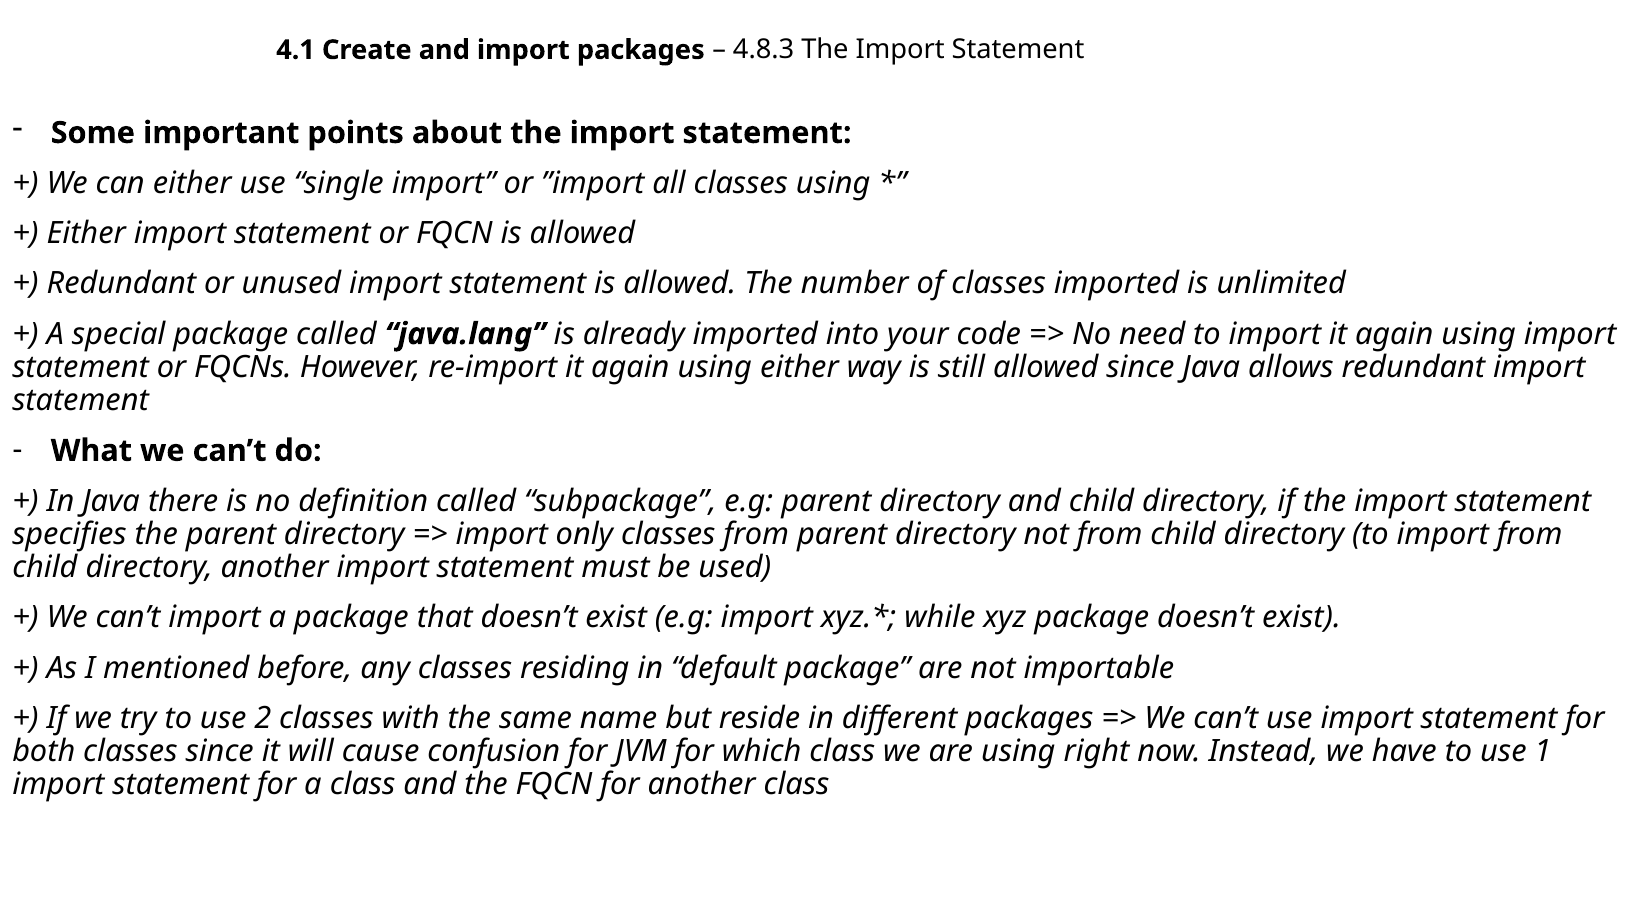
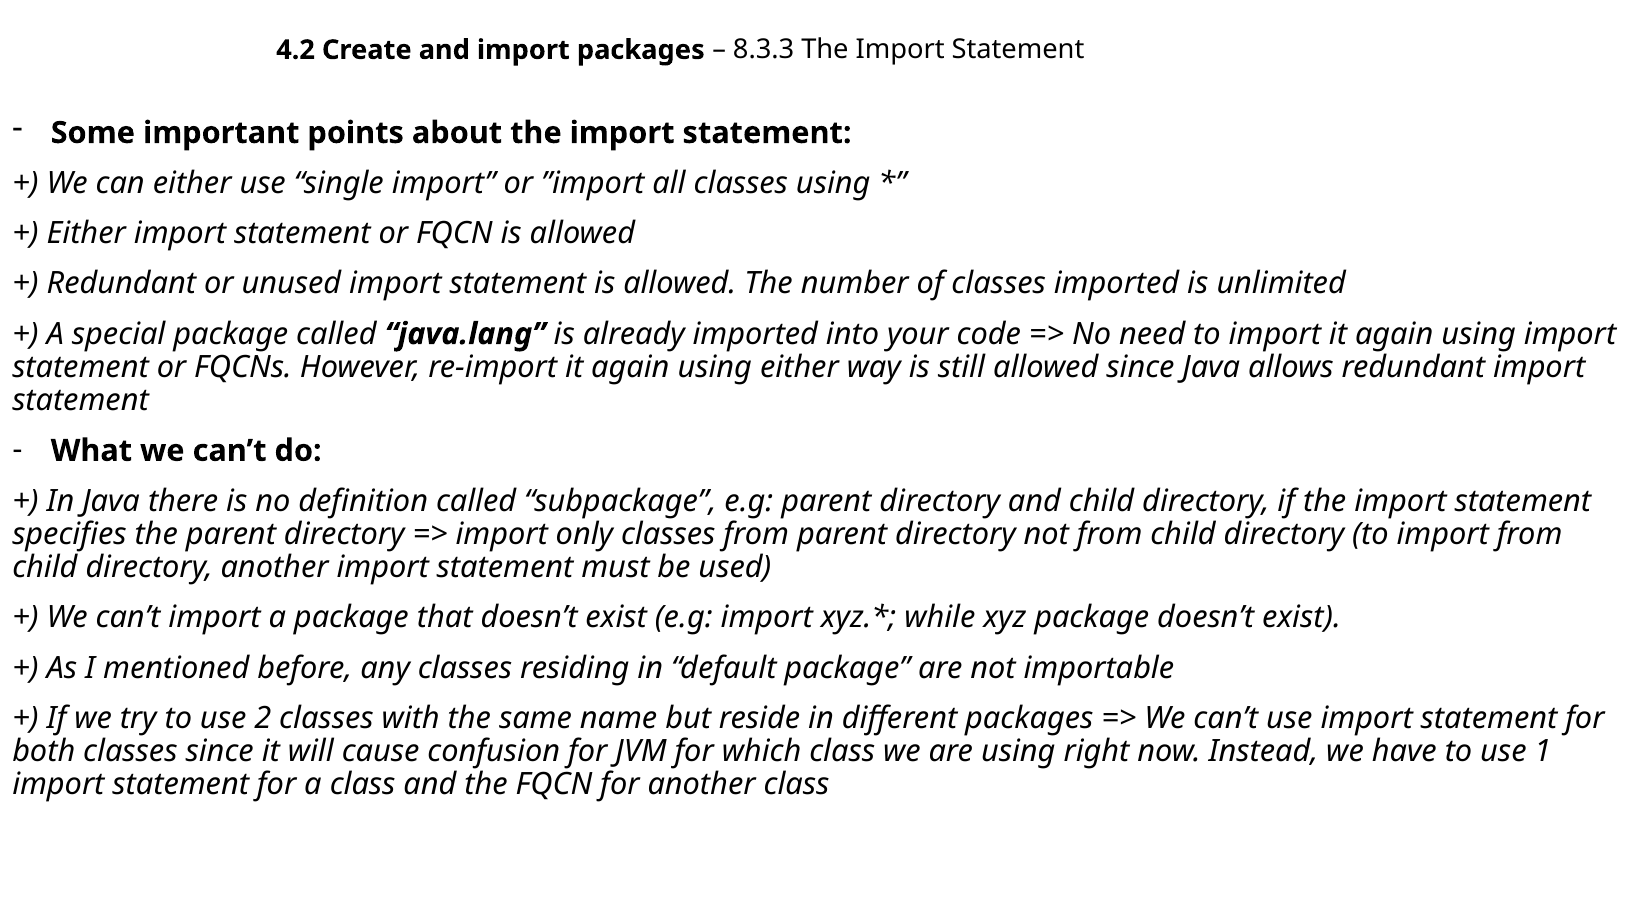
4.1: 4.1 -> 4.2 (296, 50)
4.8.3: 4.8.3 -> 8.3.3 (764, 50)
